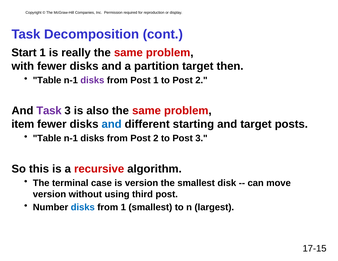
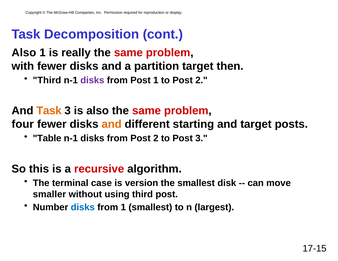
Start: Start -> Also (24, 53)
Table: Table -> Third (47, 80)
Task colour: purple -> orange (49, 111)
item: item -> four (23, 124)
and colour: blue -> orange (112, 124)
version: version -> smaller (49, 194)
